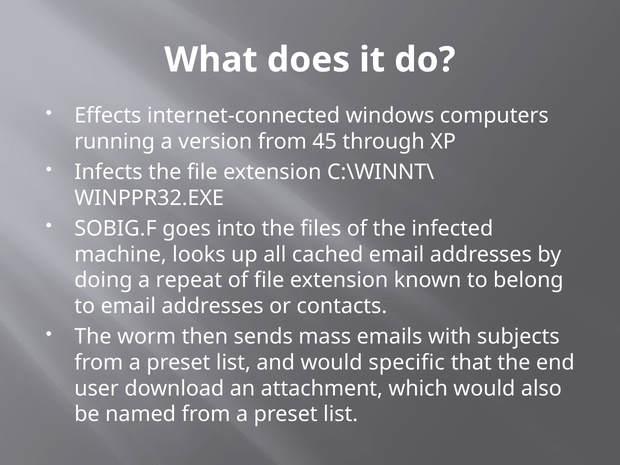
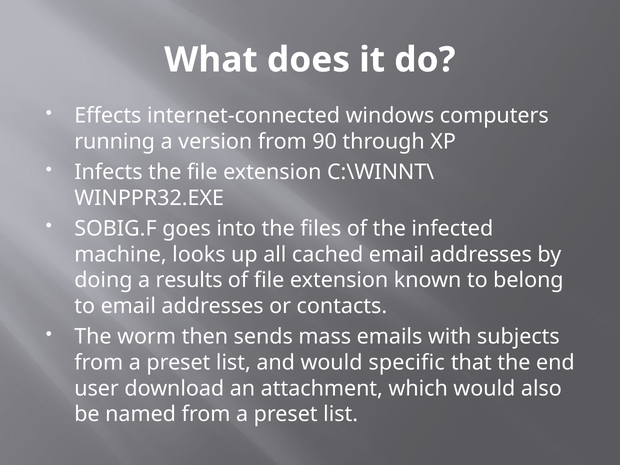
45: 45 -> 90 (325, 141)
repeat: repeat -> results (189, 280)
